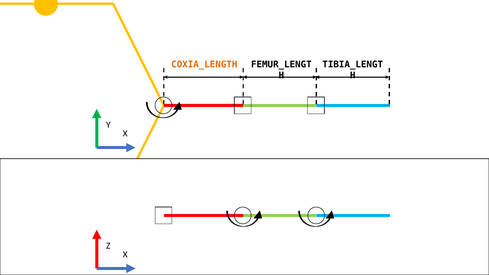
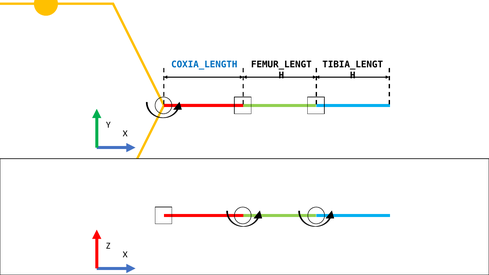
COXIA_LENGTH colour: orange -> blue (204, 64)
